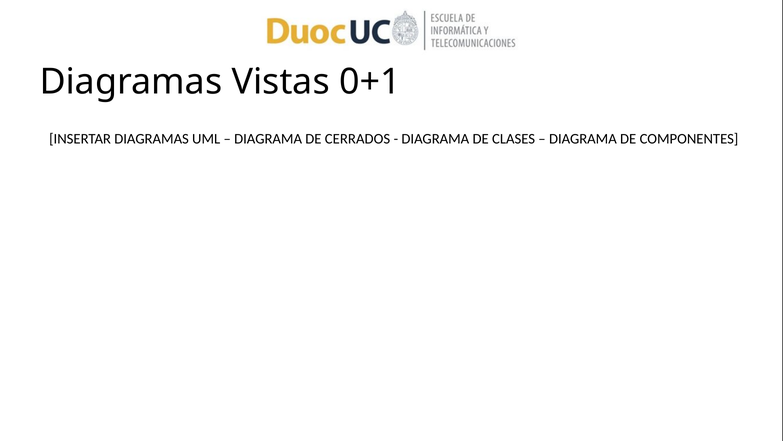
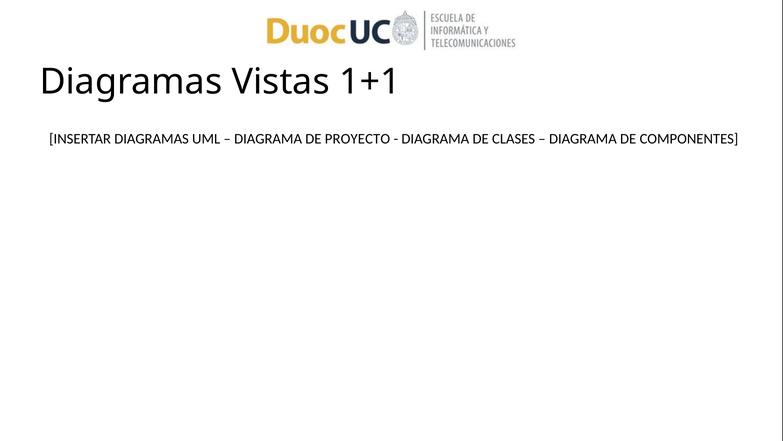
0+1: 0+1 -> 1+1 (370, 82)
CERRADOS: CERRADOS -> PROYECTO (357, 139)
